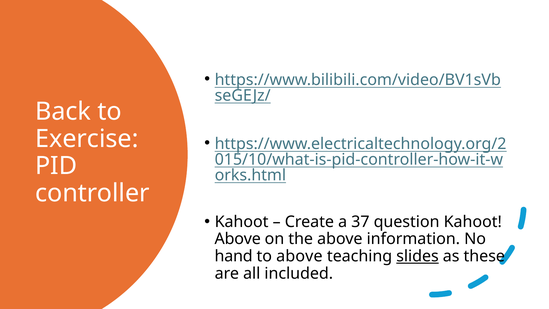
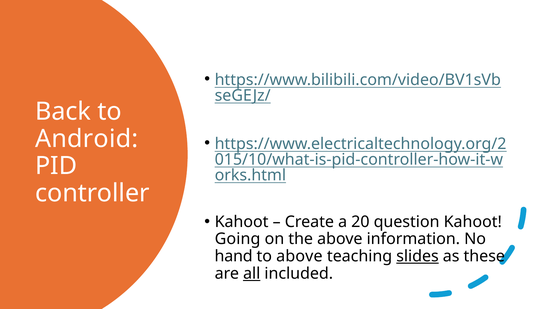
Exercise: Exercise -> Android (87, 139)
37: 37 -> 20 (360, 222)
Above: Above -> Going (238, 239)
all underline: none -> present (252, 273)
